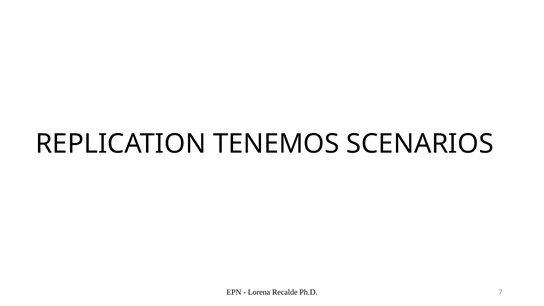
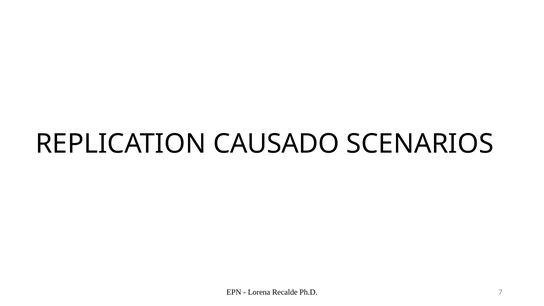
TENEMOS: TENEMOS -> CAUSADO (276, 144)
